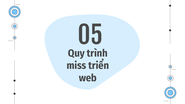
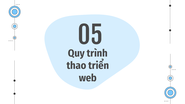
miss: miss -> thao (76, 66)
